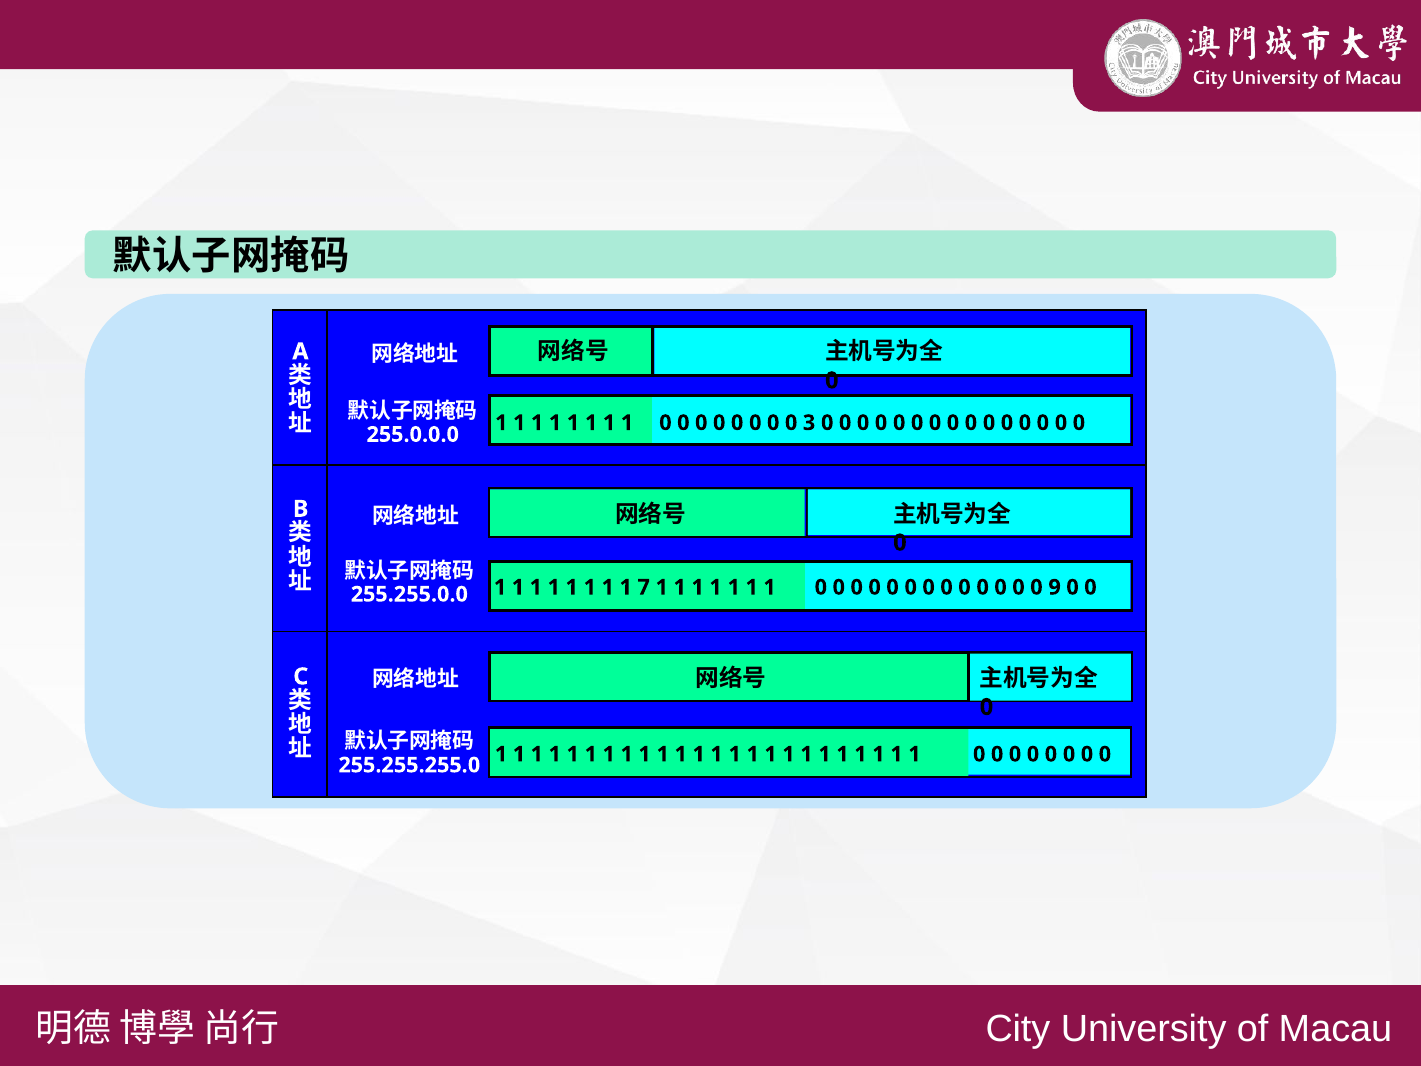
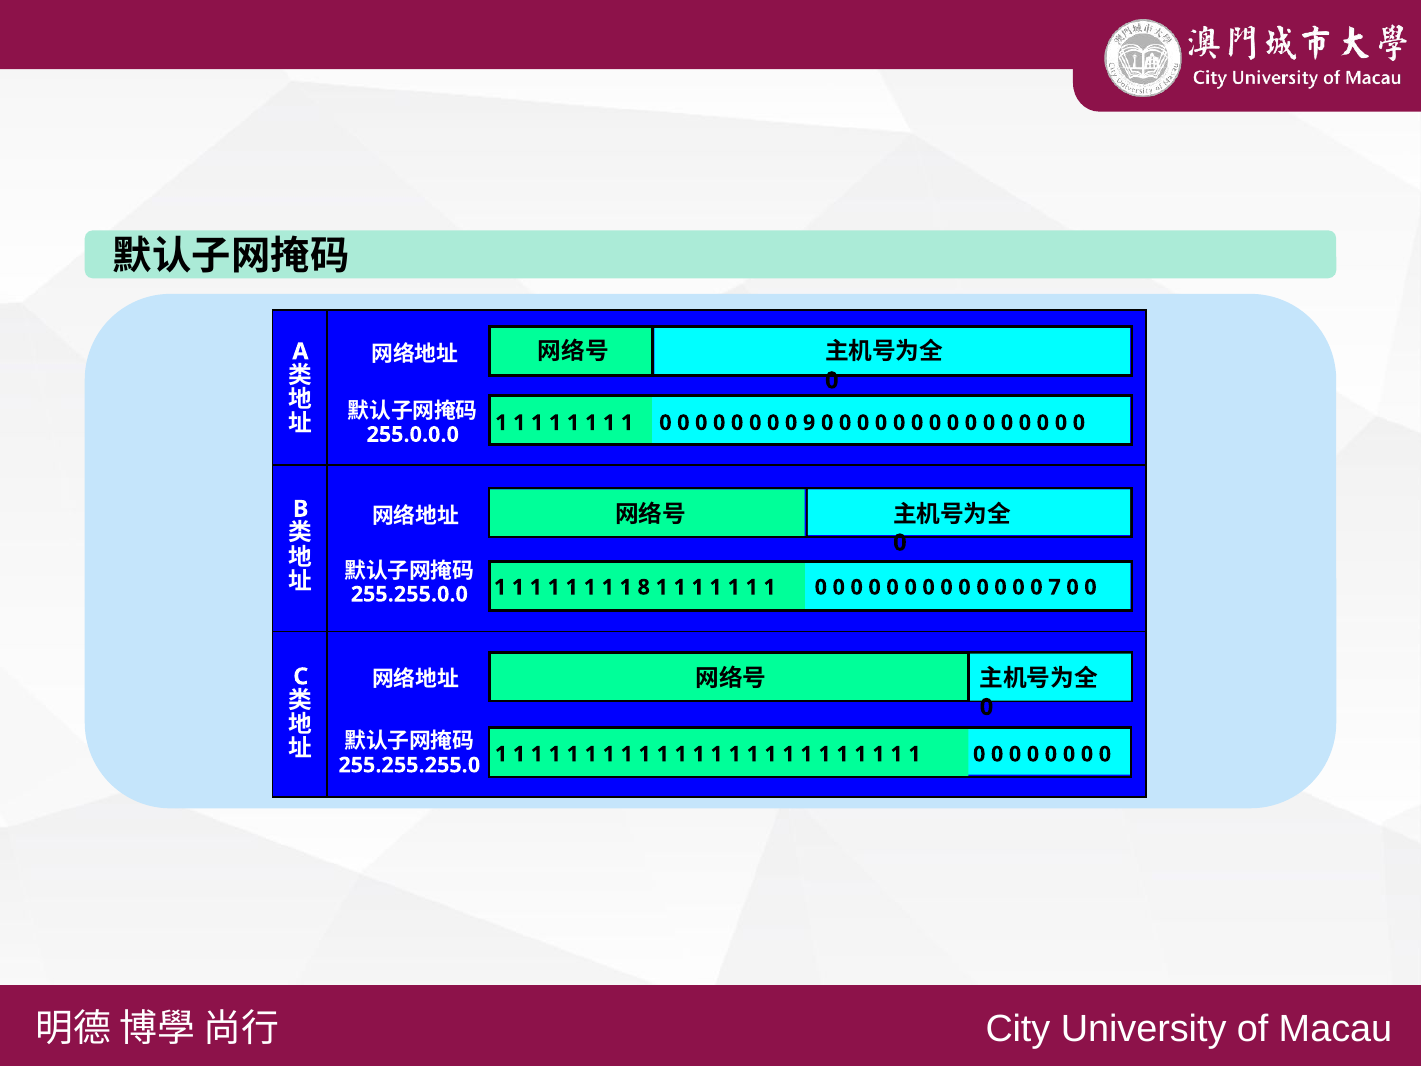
3: 3 -> 9 (809, 423)
7: 7 -> 8 (644, 587)
9: 9 -> 7 (1055, 587)
